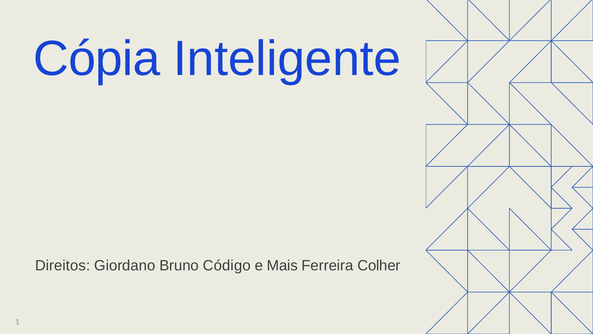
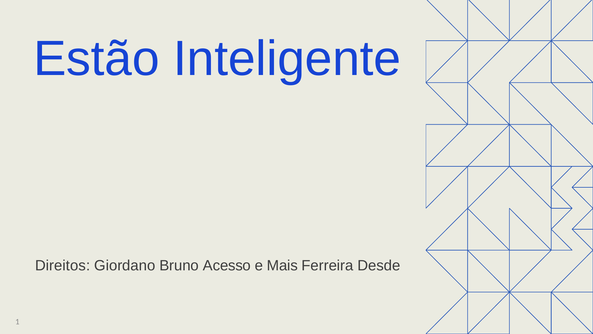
Cópia: Cópia -> Estão (96, 59)
Código: Código -> Acesso (227, 265)
Colher: Colher -> Desde (379, 265)
